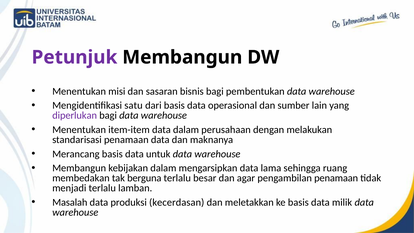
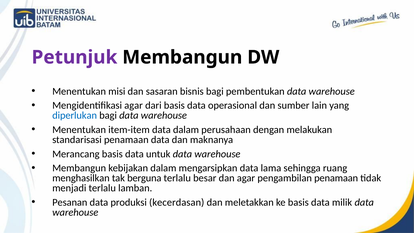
Mengidentifikasi satu: satu -> agar (134, 105)
diperlukan colour: purple -> blue (75, 115)
membedakan: membedakan -> menghasilkan (81, 178)
Masalah: Masalah -> Pesanan (70, 202)
